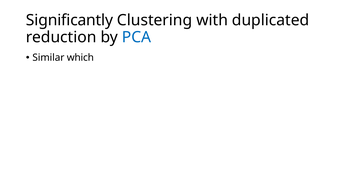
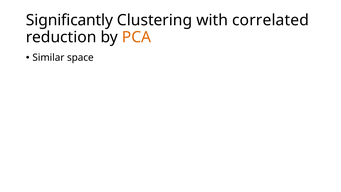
duplicated: duplicated -> correlated (271, 20)
PCA colour: blue -> orange (137, 37)
which: which -> space (80, 58)
